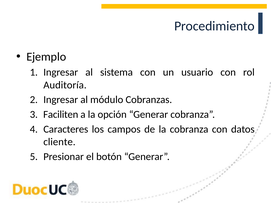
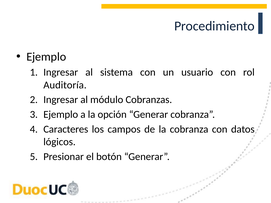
Faciliten: Faciliten -> Ejemplo (61, 115)
cliente: cliente -> lógicos (59, 142)
